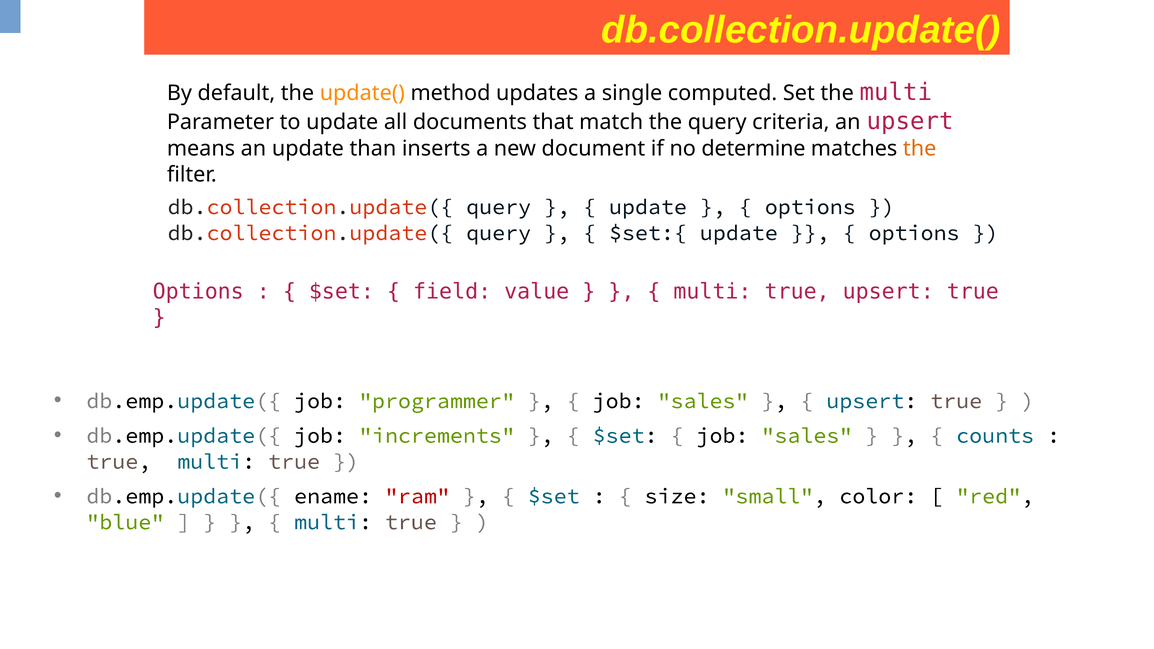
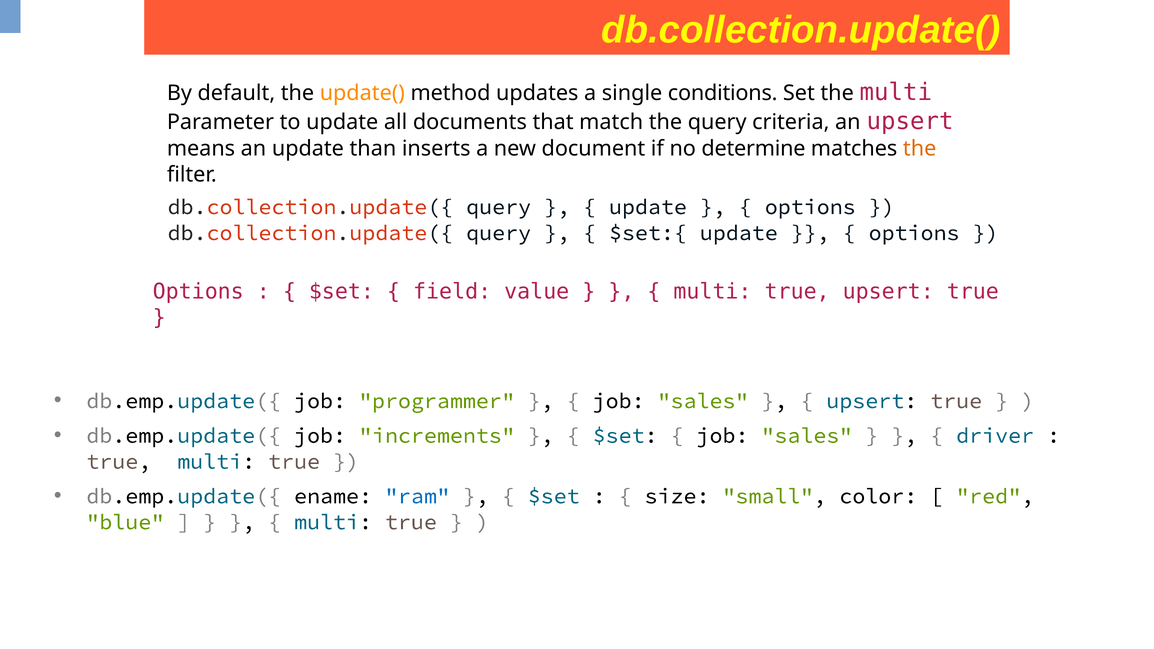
computed: computed -> conditions (723, 93)
counts: counts -> driver (995, 436)
ram colour: red -> blue (417, 496)
